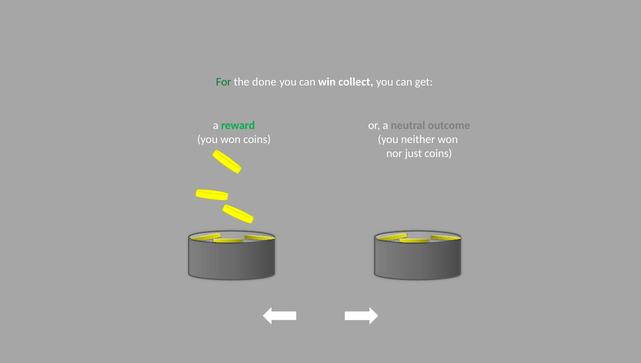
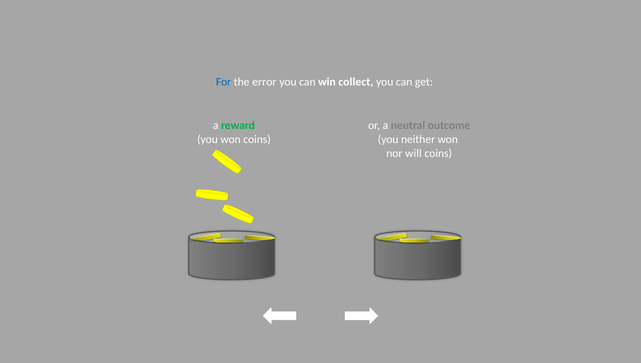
For colour: green -> blue (224, 82)
done: done -> error (264, 82)
just: just -> will (413, 153)
